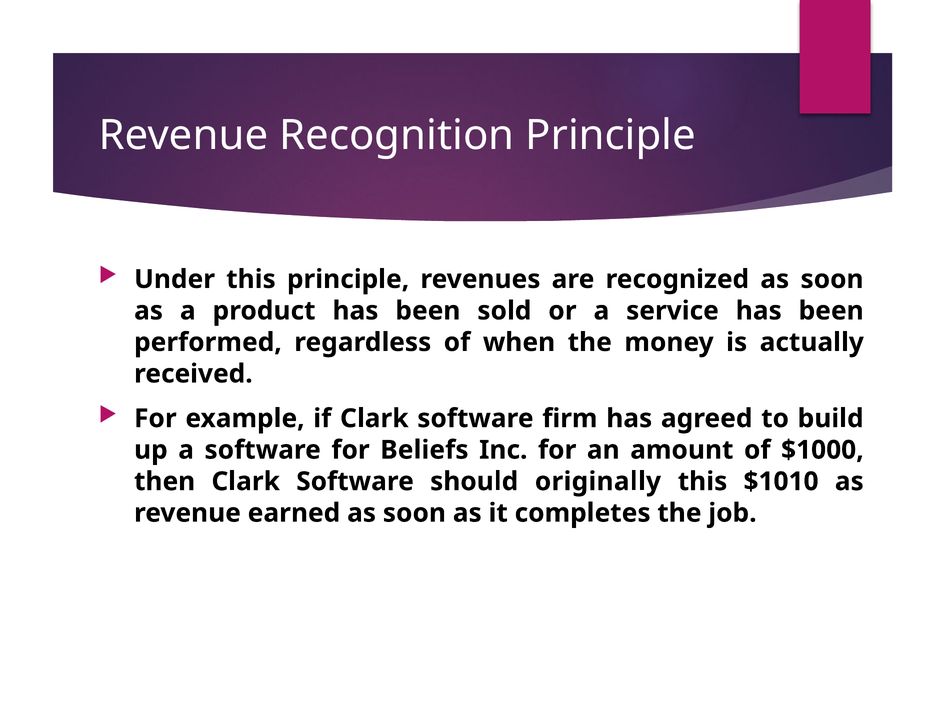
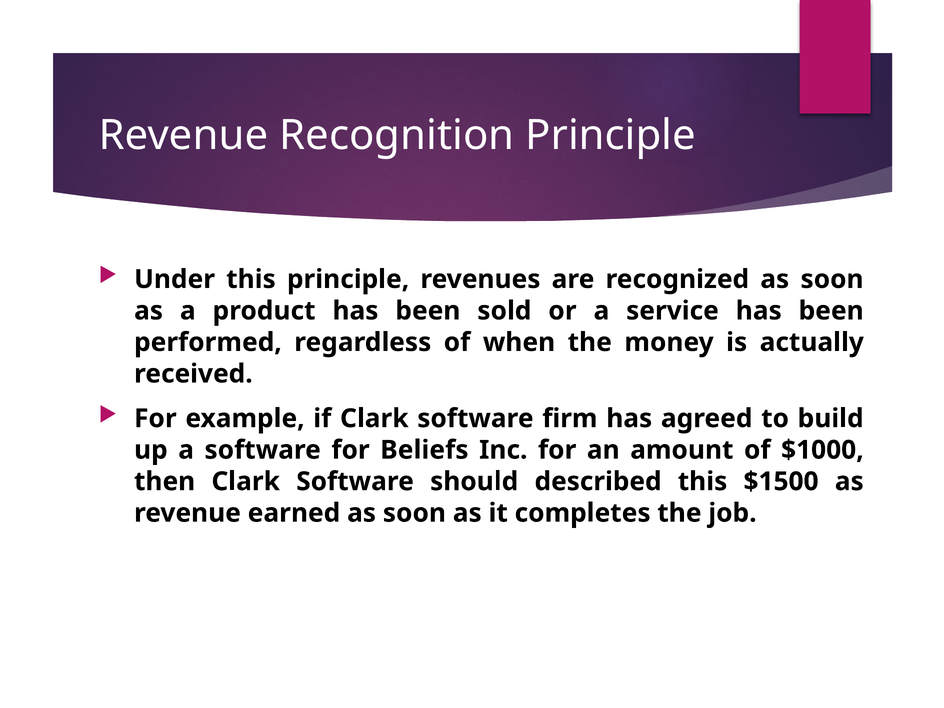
originally: originally -> described (598, 482)
$1010: $1010 -> $1500 (781, 482)
